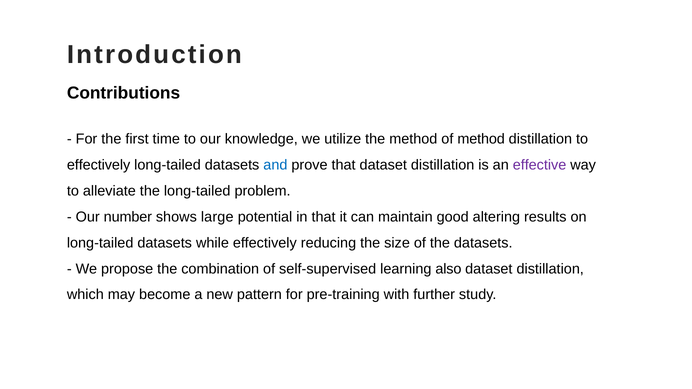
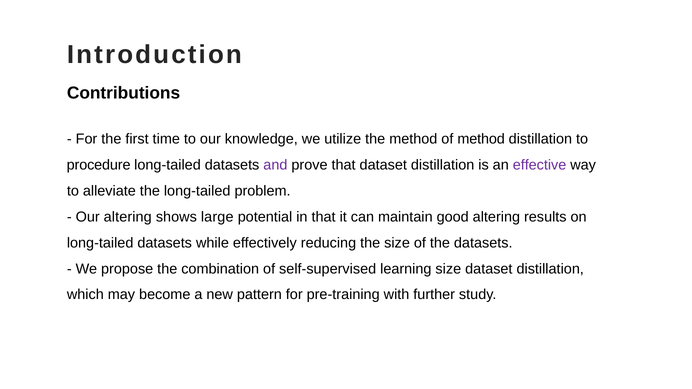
effectively: effectively -> procedure (99, 165)
and colour: blue -> purple (275, 165)
Our number: number -> altering (128, 217)
learning also: also -> size (448, 269)
